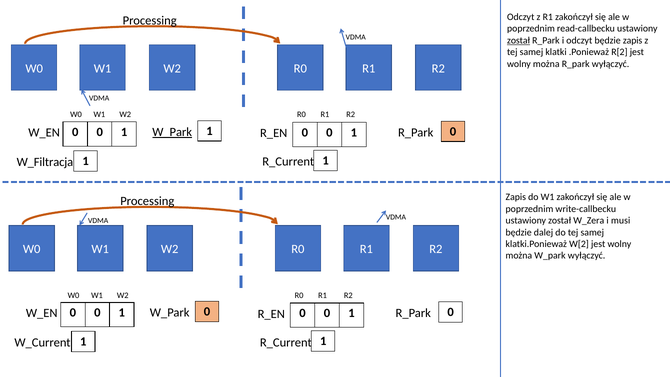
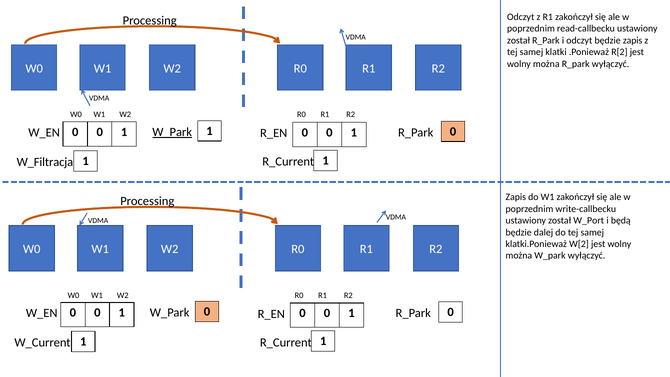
został underline: present -> none (519, 40)
W_Zera: W_Zera -> W_Port (589, 220)
musi: musi -> będą (621, 220)
